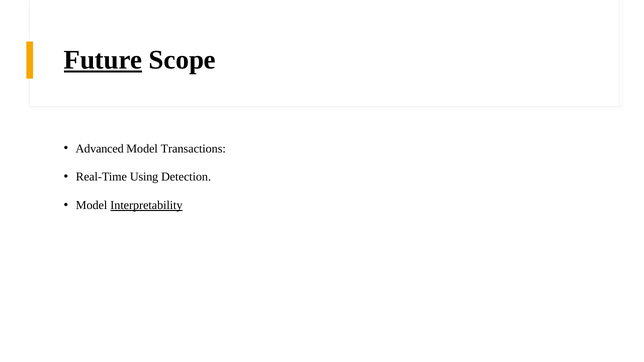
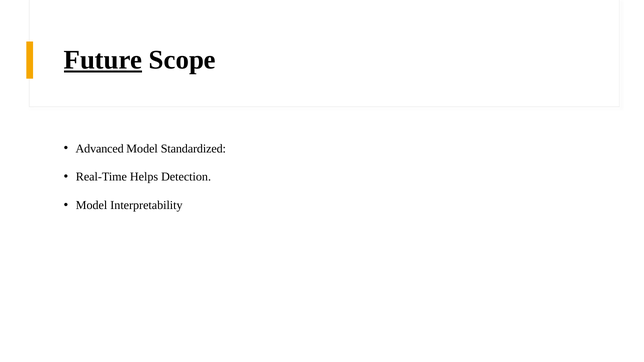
Transactions: Transactions -> Standardized (193, 149)
Using: Using -> Helps (144, 177)
Interpretability underline: present -> none (146, 206)
